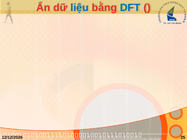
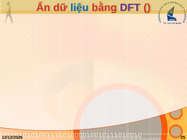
DFT colour: blue -> purple (130, 8)
